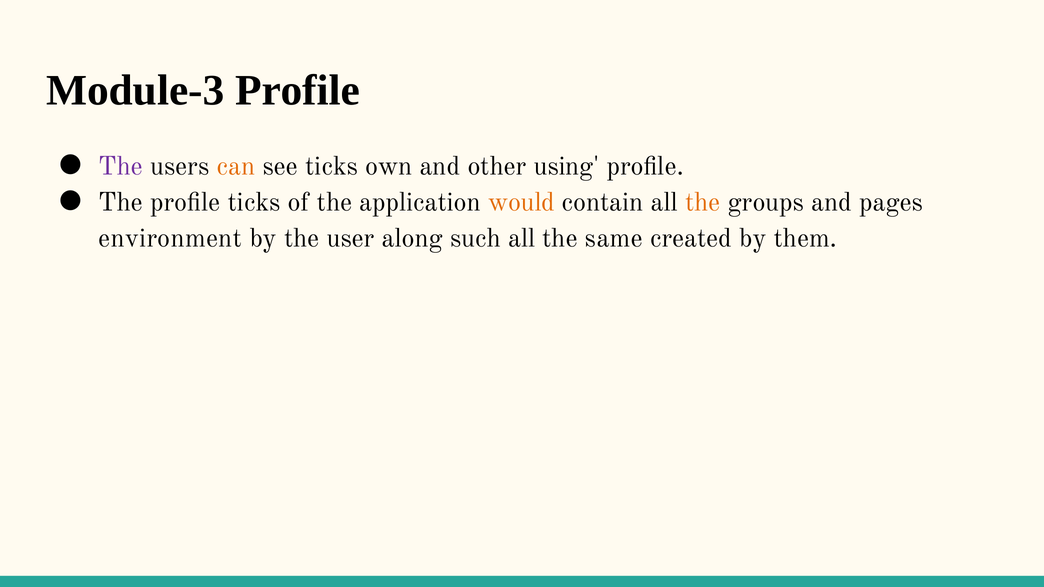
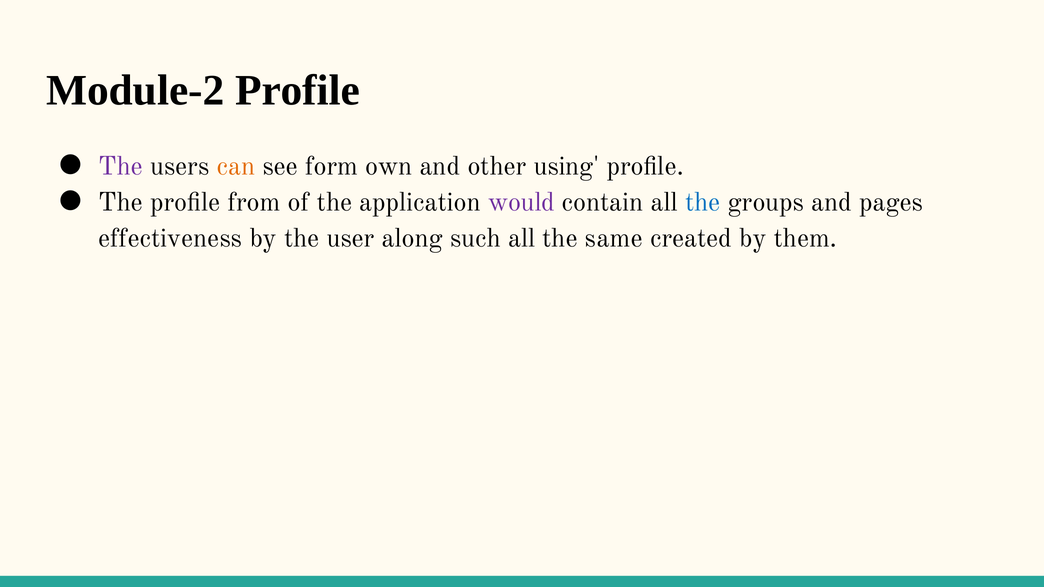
Module-3: Module-3 -> Module-2 (135, 90)
see ticks: ticks -> form (332, 166)
profile ticks: ticks -> from (254, 202)
would colour: orange -> purple (522, 202)
the colour: orange -> blue (703, 202)
environment: environment -> effectiveness (170, 238)
